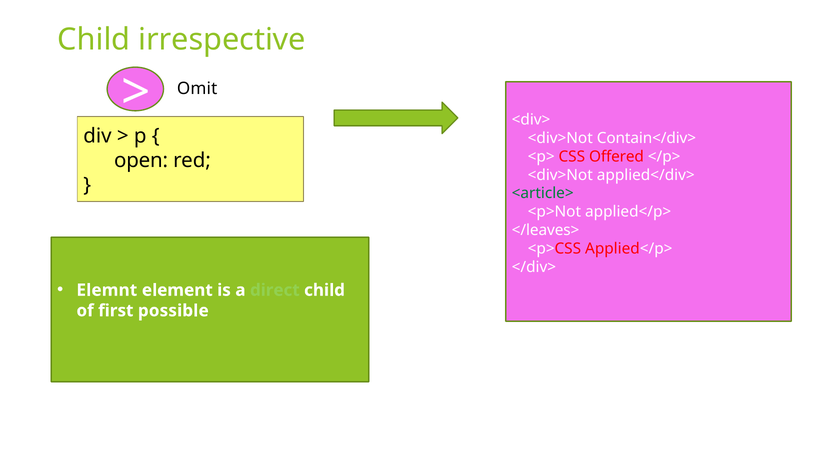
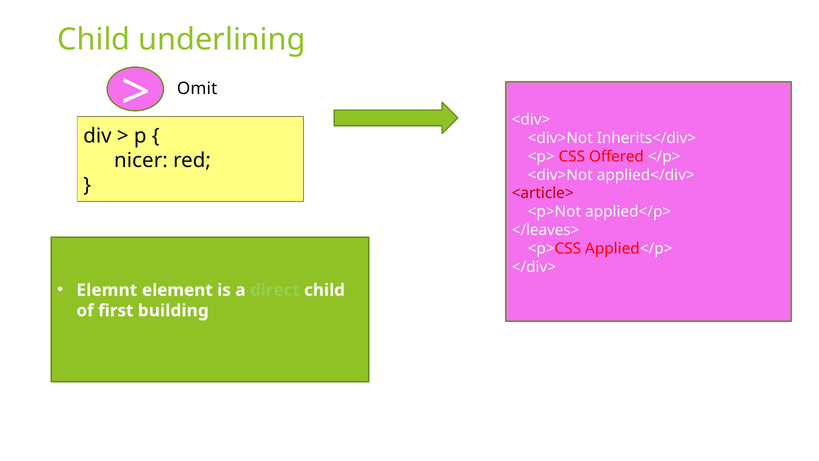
irrespective: irrespective -> underlining (222, 40)
Contain</div>: Contain</div> -> Inherits</div> (646, 138)
open: open -> nicer (141, 160)
<article> colour: green -> red (543, 193)
possible: possible -> building (173, 310)
